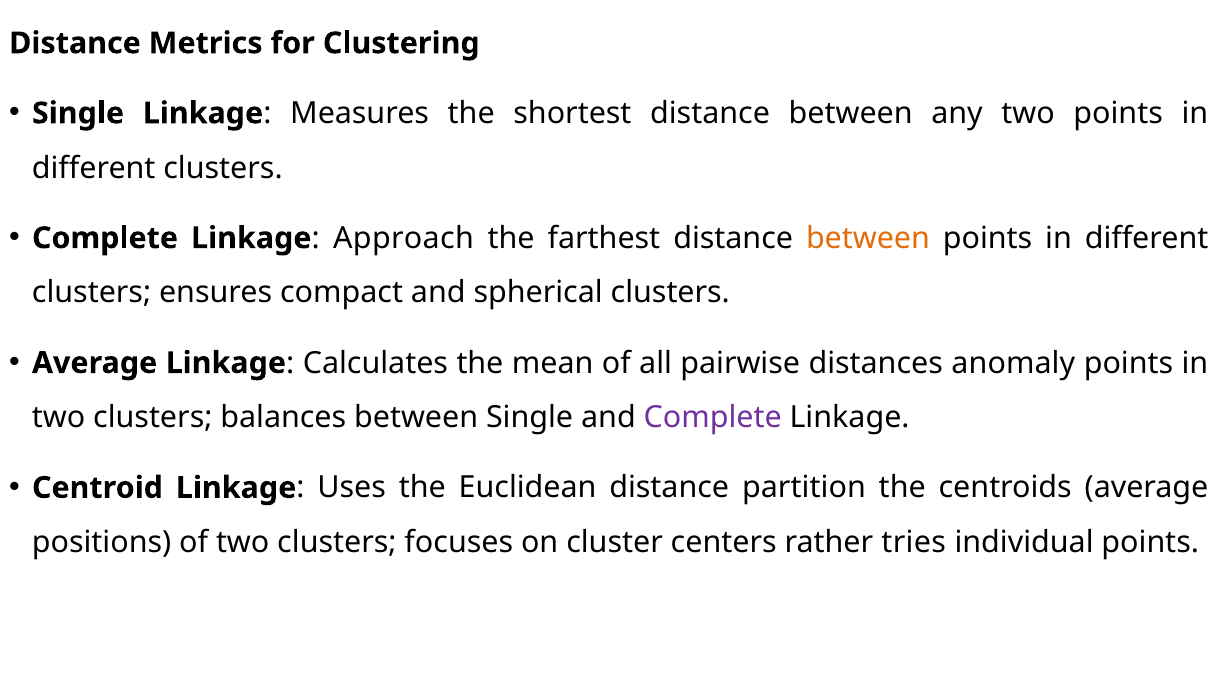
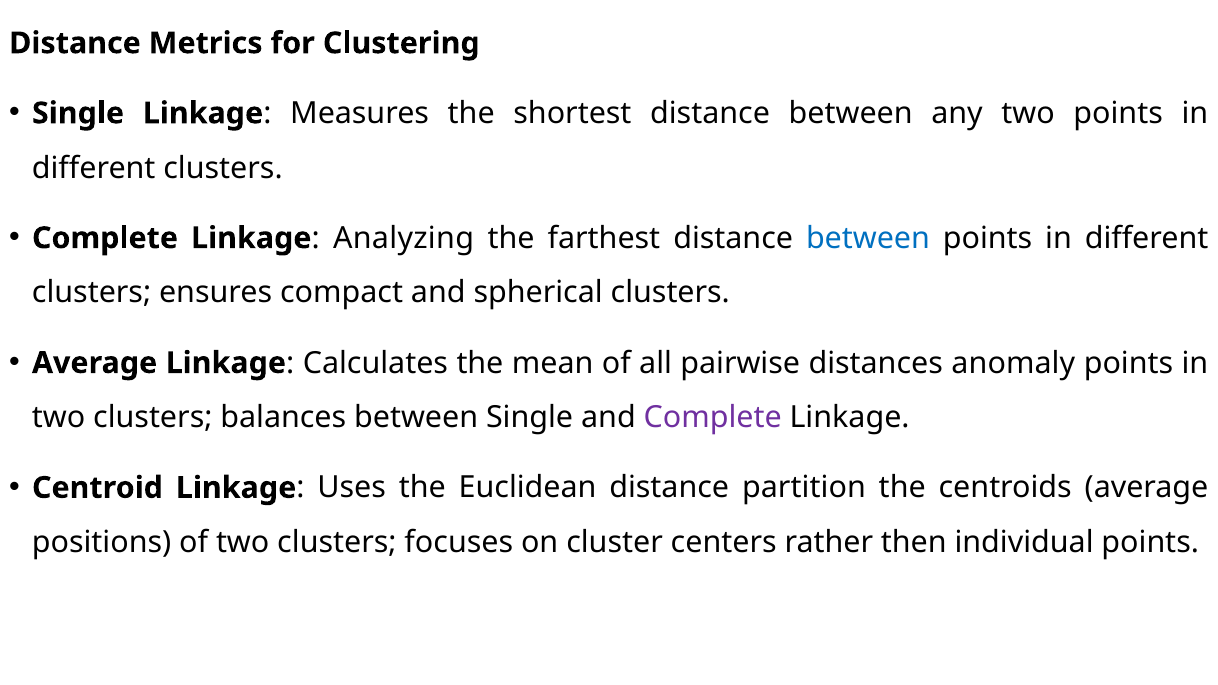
Approach: Approach -> Analyzing (404, 238)
between colour: orange -> blue (868, 238)
tries: tries -> then (914, 543)
